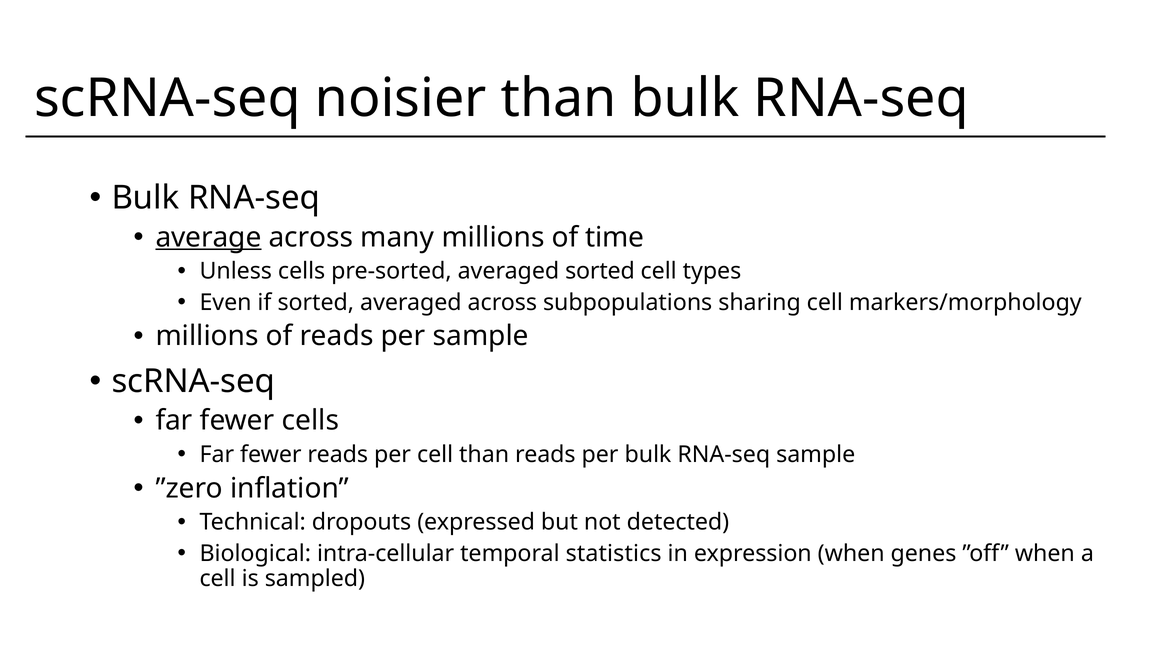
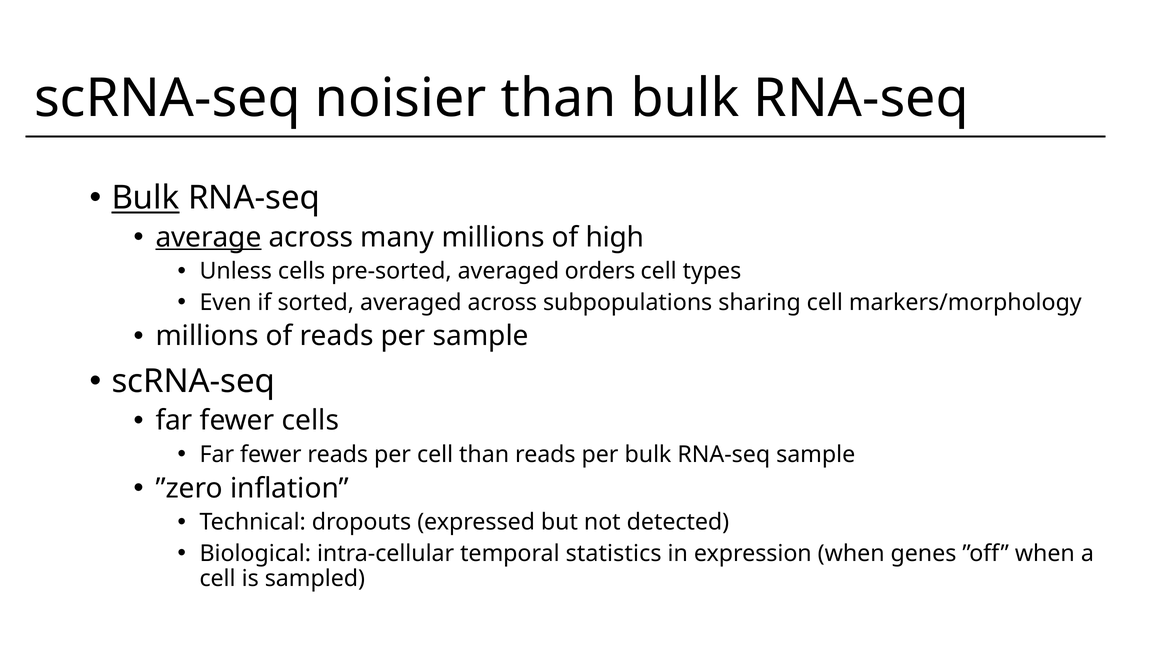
Bulk underline: none -> present (146, 198)
time: time -> high (615, 237)
averaged sorted: sorted -> orders (600, 271)
